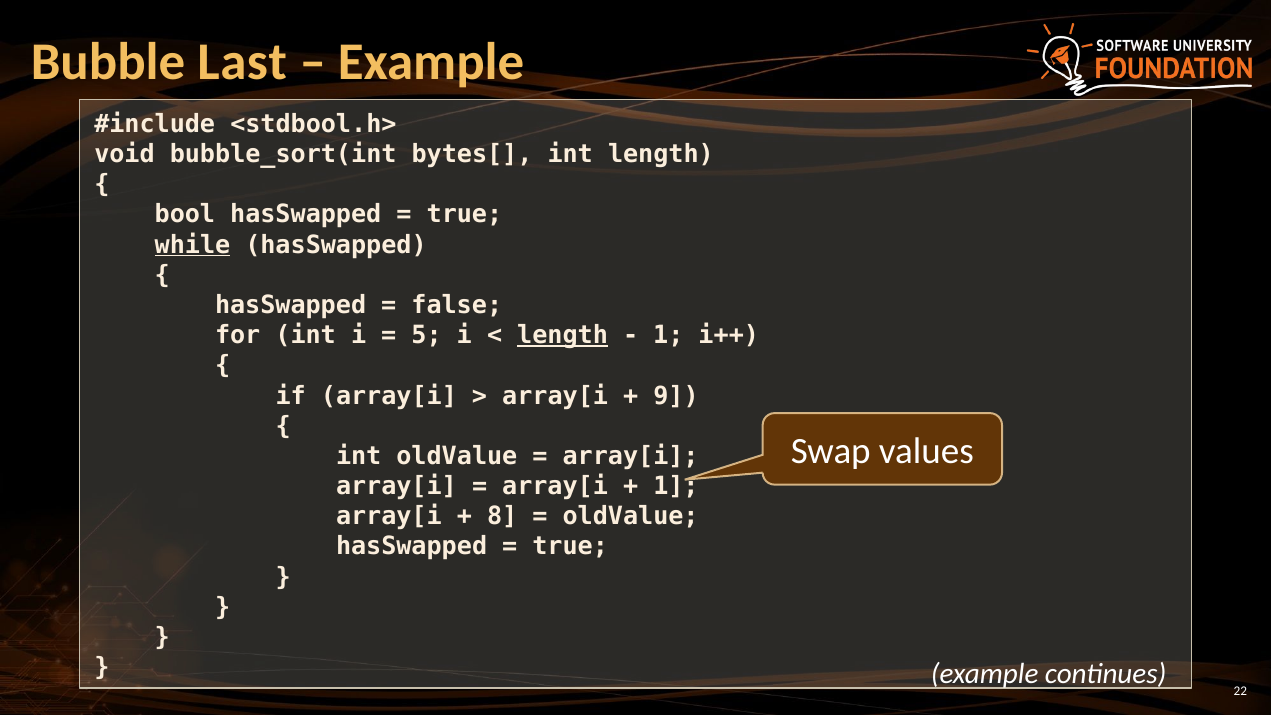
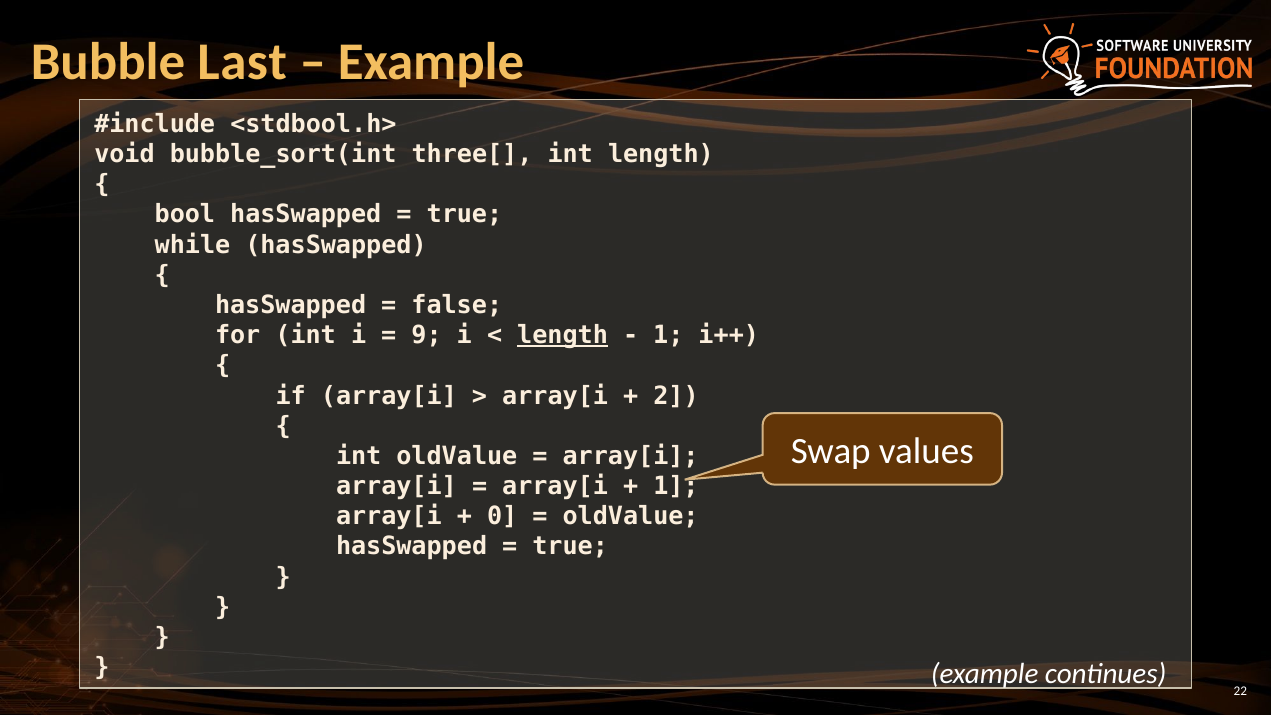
bytes[: bytes[ -> three[ (472, 154)
while underline: present -> none (192, 245)
5: 5 -> 9 (427, 335)
9: 9 -> 2 (676, 396)
8: 8 -> 0 (502, 516)
